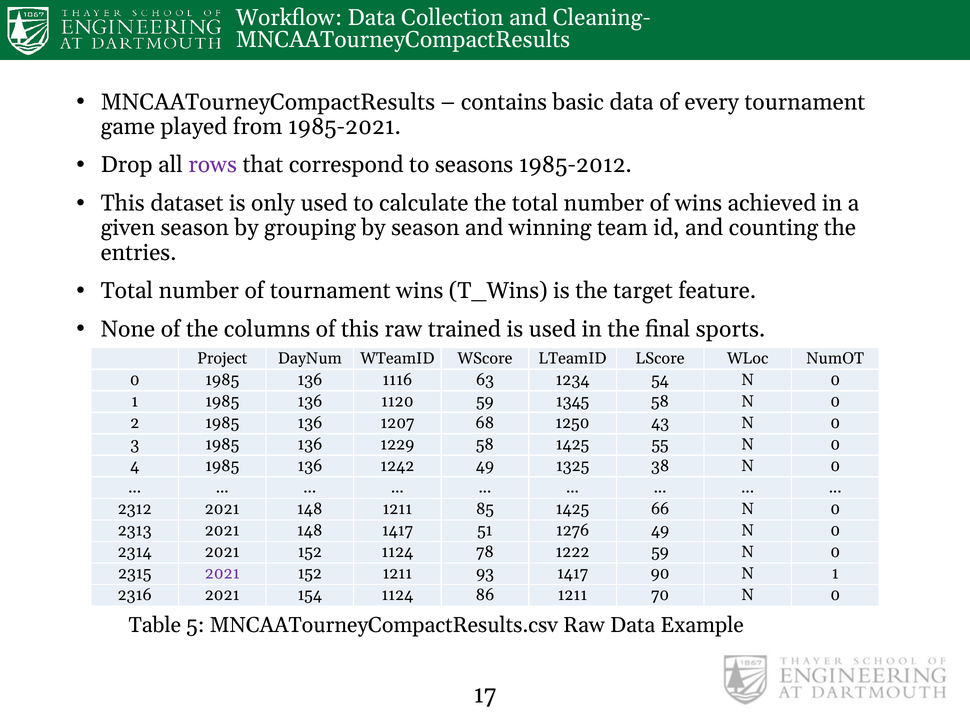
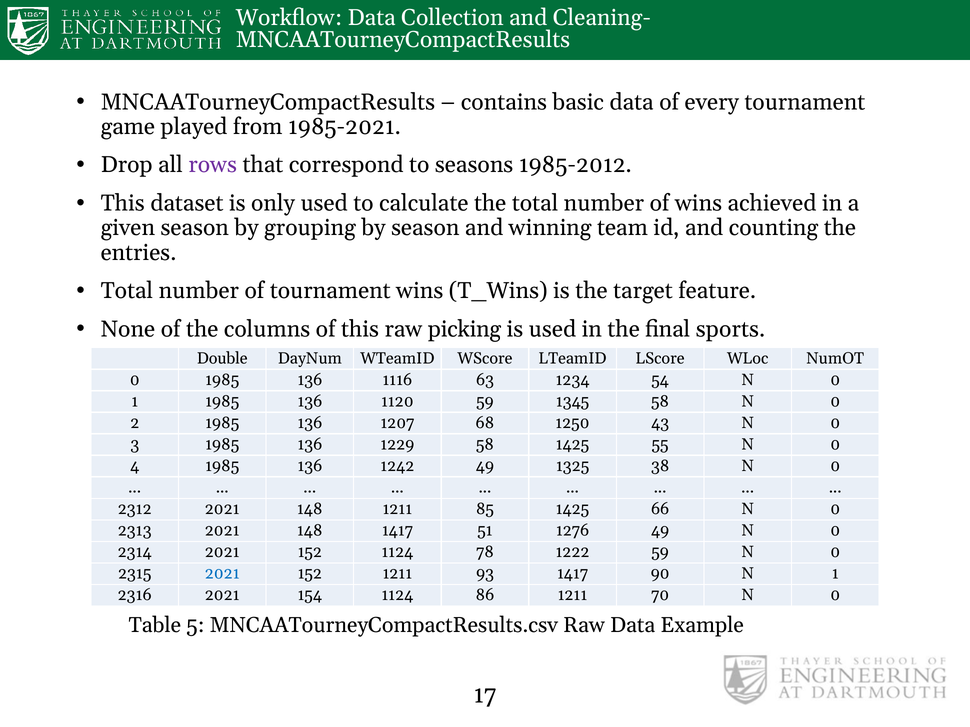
trained: trained -> picking (465, 329)
Project: Project -> Double (222, 359)
2021 colour: purple -> blue (222, 574)
